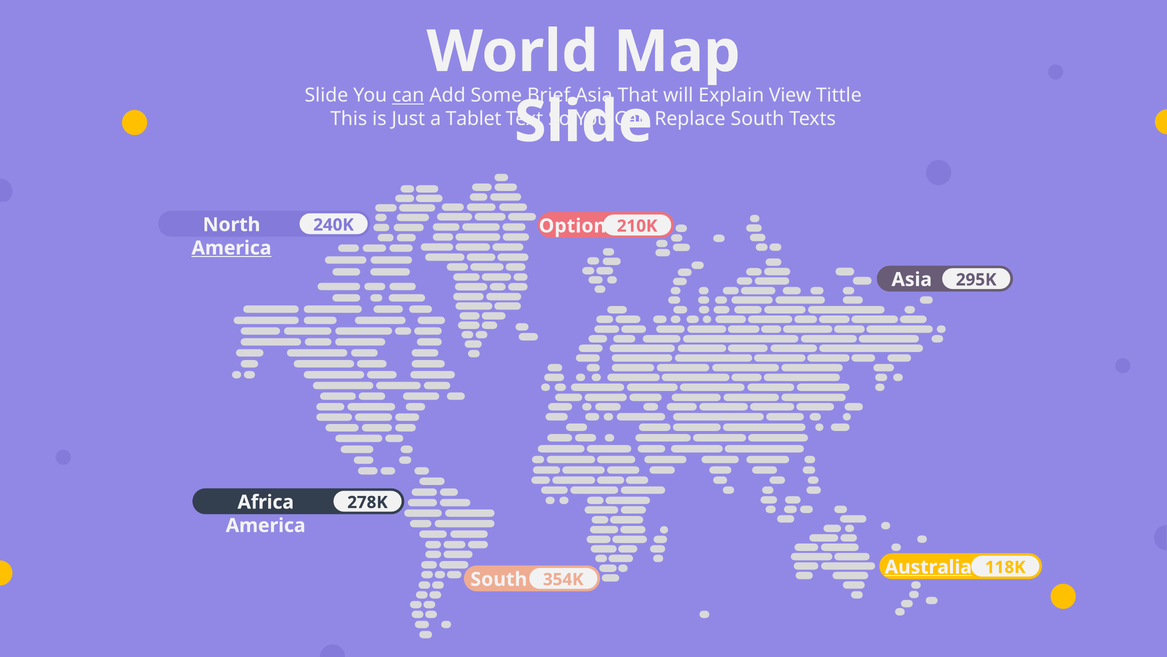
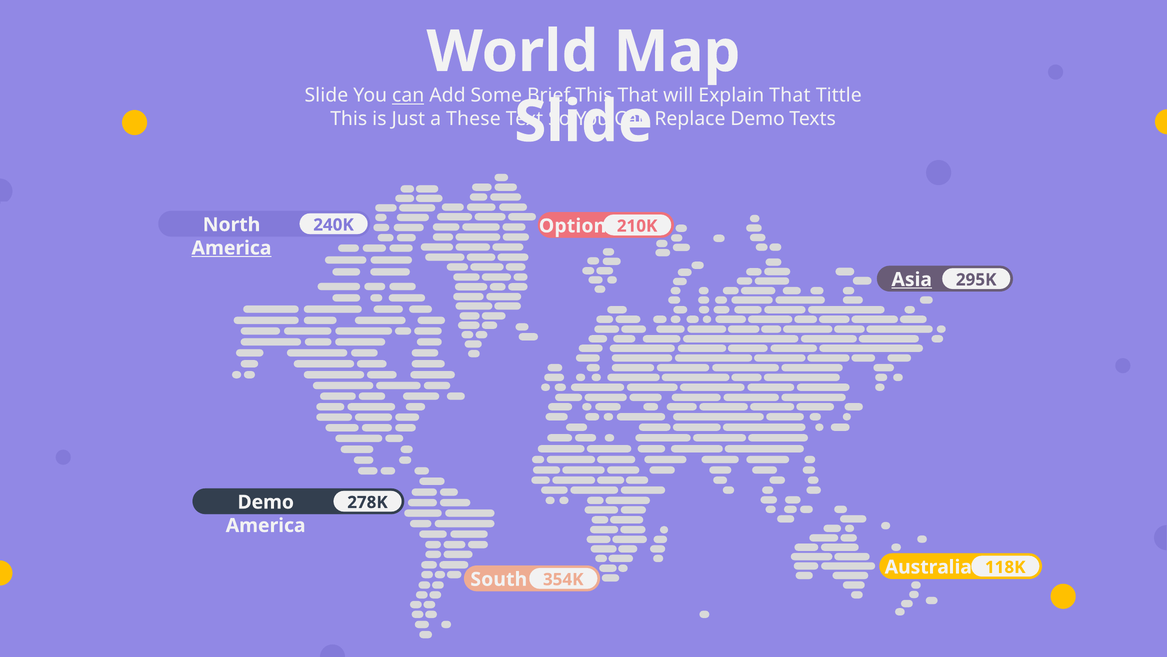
Asia: Asia -> This (594, 95)
Explain View: View -> That (790, 95)
Tablet: Tablet -> These (473, 119)
Replace South: South -> Demo (758, 119)
Asia underline: none -> present (912, 279)
Africa: Africa -> Demo (266, 502)
Australia underline: present -> none (928, 567)
